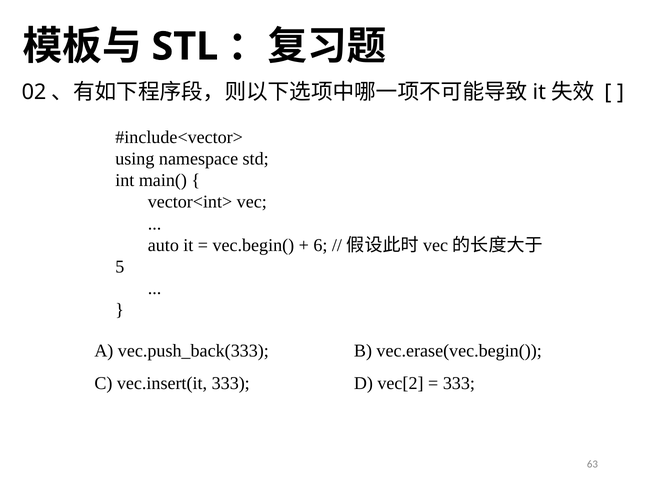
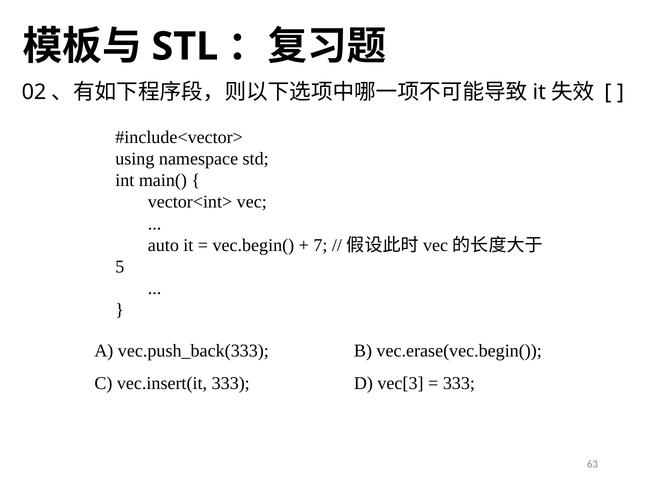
6: 6 -> 7 (320, 246)
vec[2: vec[2 -> vec[3 (401, 384)
